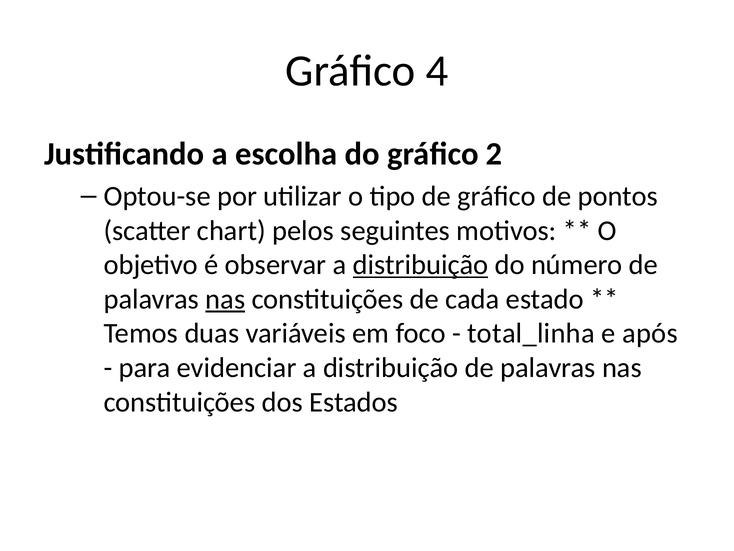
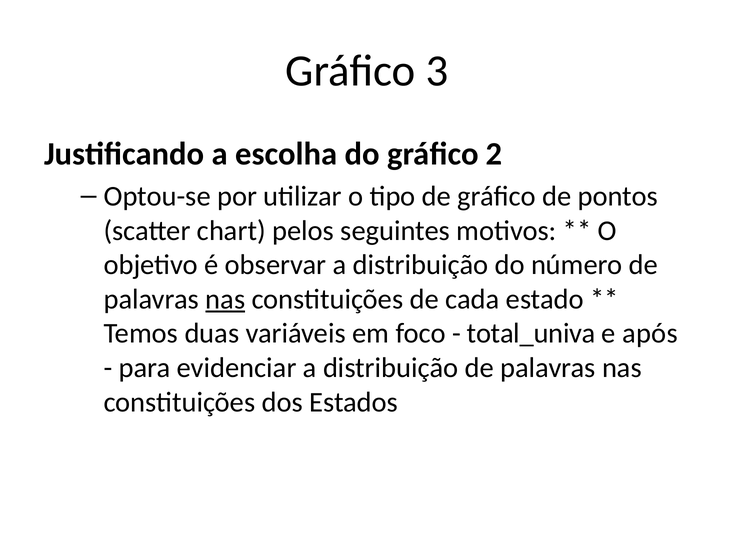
4: 4 -> 3 (437, 71)
distribuição underline: present -> none (420, 265)
total_linha: total_linha -> total_univa (531, 333)
